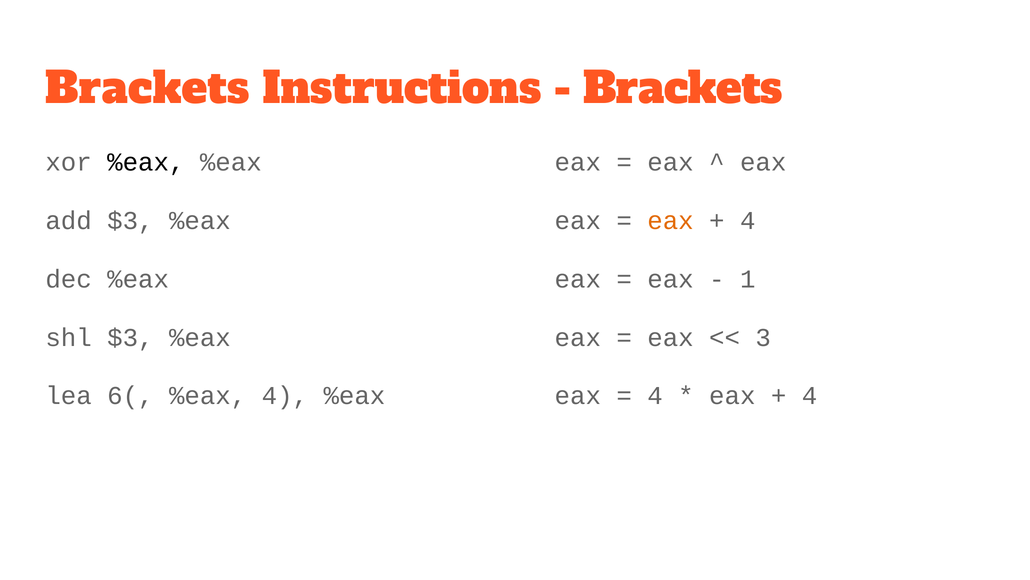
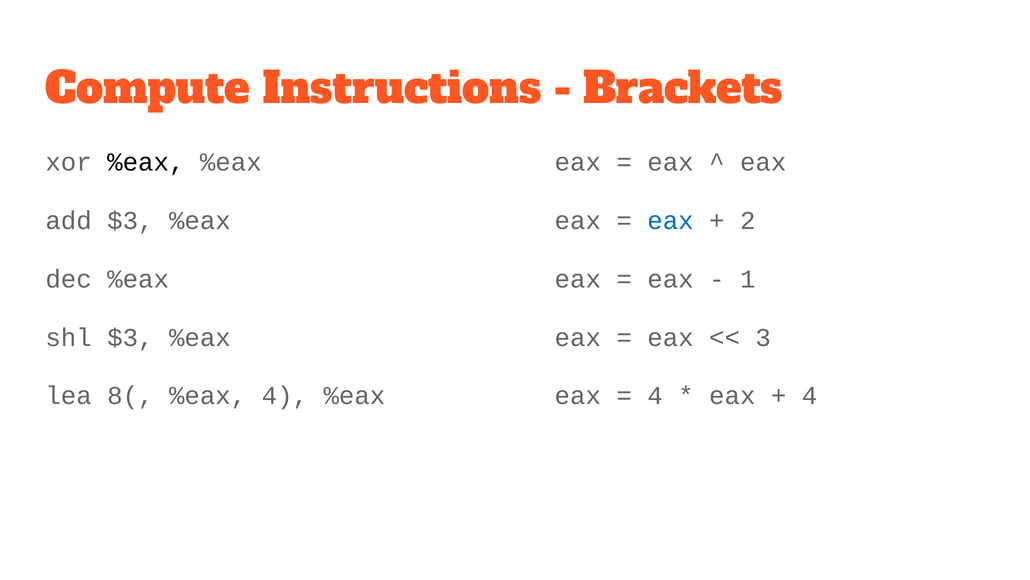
Brackets: Brackets -> Compute (148, 89)
eax colour: orange -> blue (670, 220)
4: 4 -> 2 (748, 220)
6(: 6( -> 8( (130, 396)
